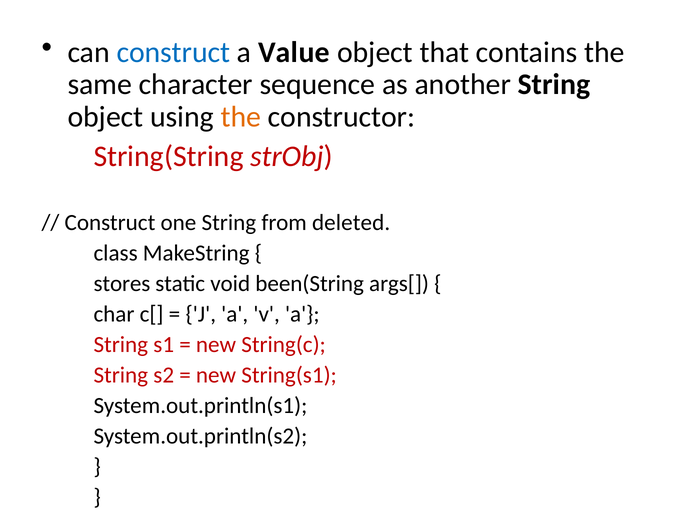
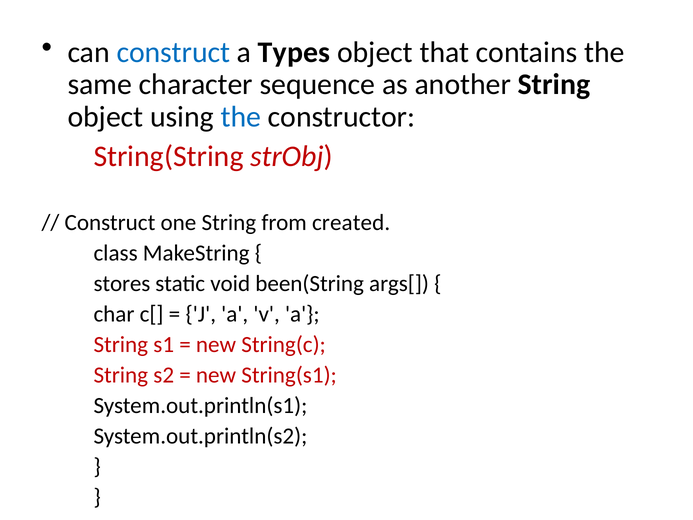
Value: Value -> Types (294, 52)
the colour: orange -> blue (241, 117)
deleted: deleted -> created (351, 223)
